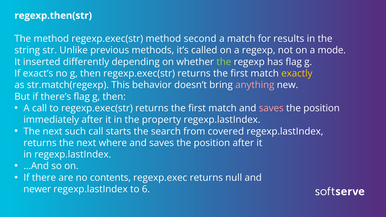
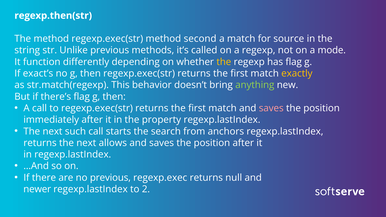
results: results -> source (289, 39)
inserted: inserted -> function (42, 62)
the colour: light green -> yellow (224, 62)
anything colour: pink -> light green (255, 85)
covered: covered -> anchors (226, 131)
where: where -> allows (113, 143)
no contents: contents -> previous (110, 178)
6: 6 -> 2 (146, 189)
